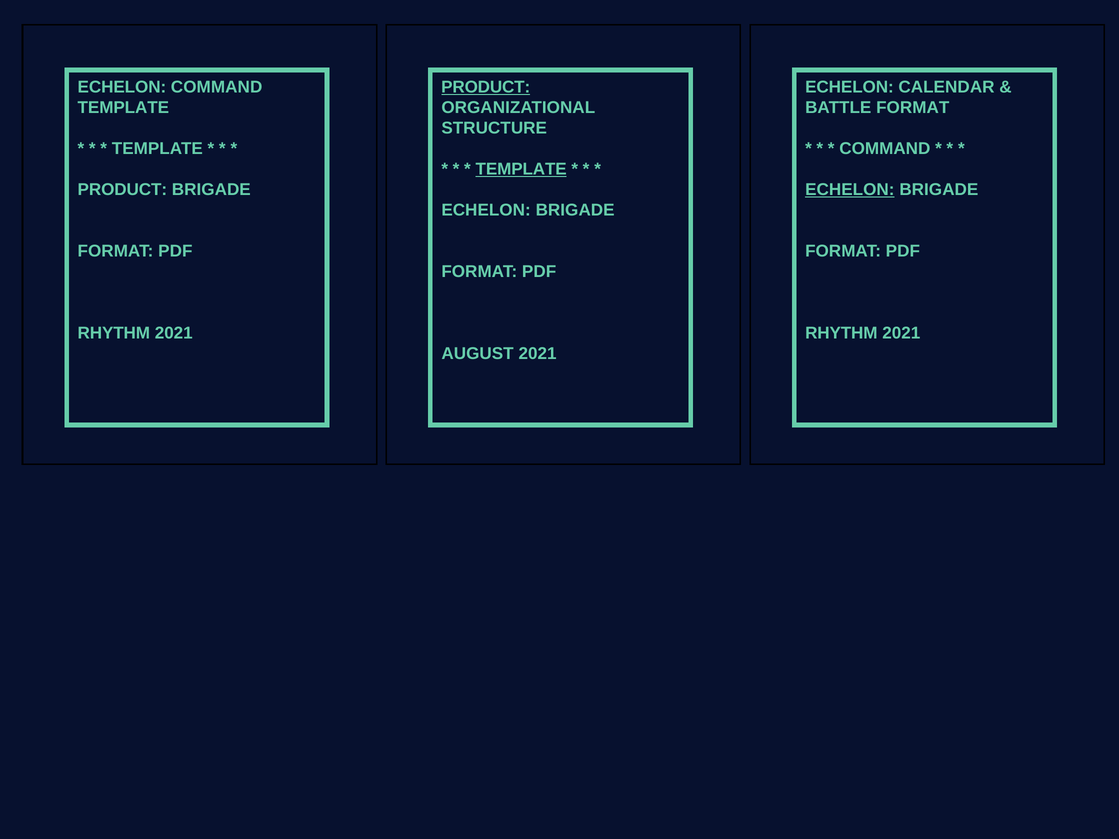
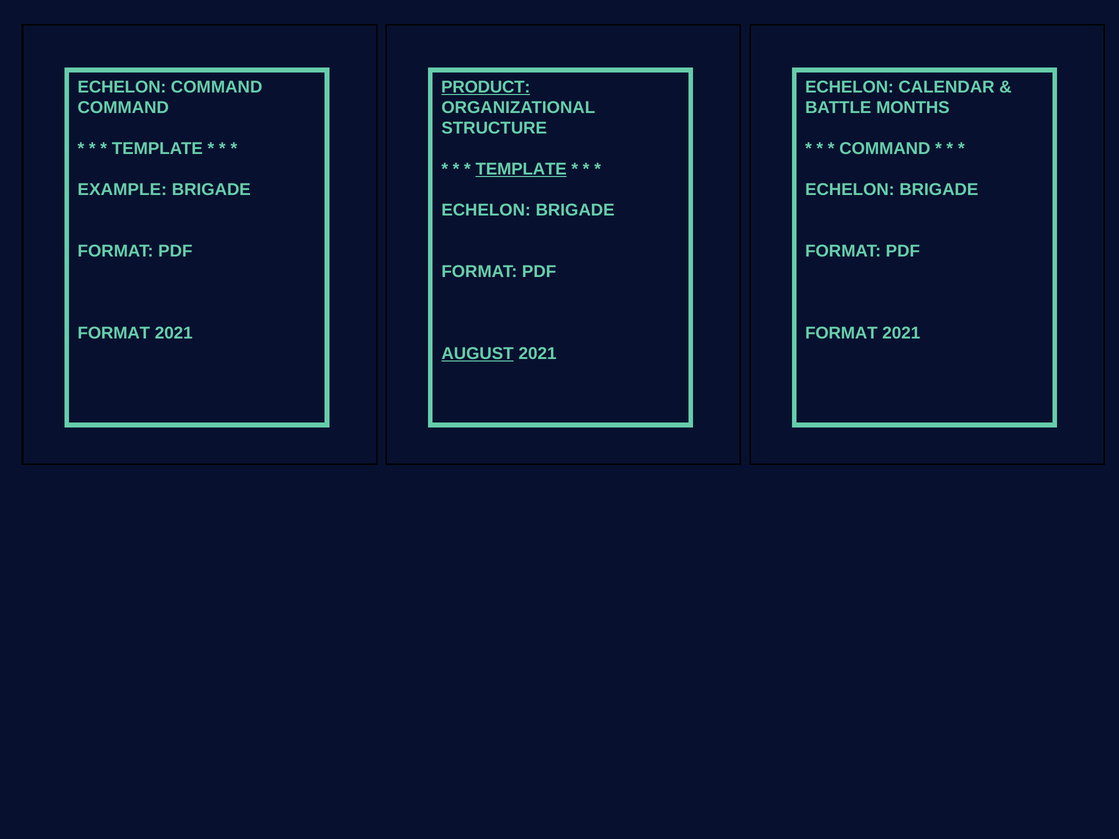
TEMPLATE: TEMPLATE -> COMMAND (123, 108)
BATTLE FORMAT: FORMAT -> MONTHS (913, 108)
PRODUCT: PRODUCT -> EXAMPLE (122, 190)
ECHELON underline: present -> none (850, 190)
RHYTHM: RHYTHM -> FORMAT (114, 333)
RHYTHM: RHYTHM -> FORMAT (841, 333)
AUGUST underline: none -> present (478, 354)
